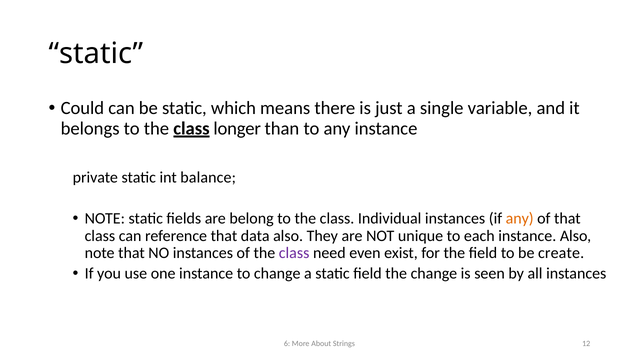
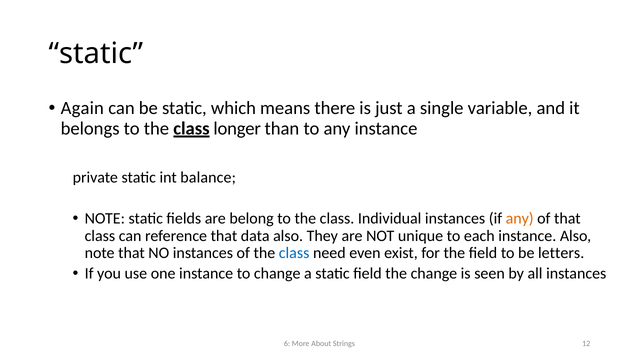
Could: Could -> Again (82, 108)
class colour: purple -> blue (294, 253)
create: create -> letters (561, 253)
